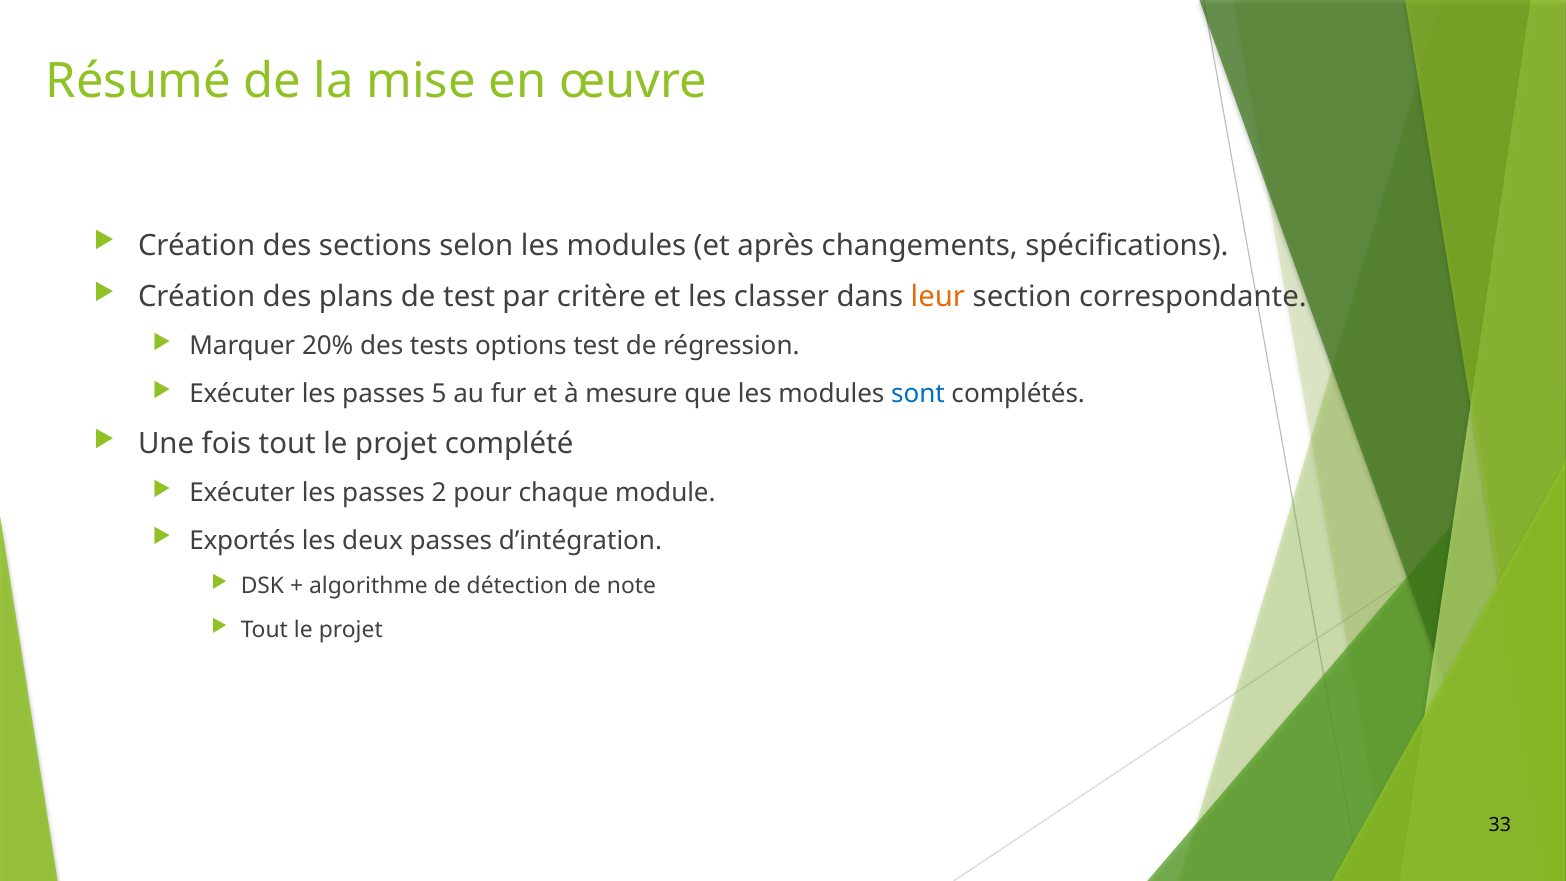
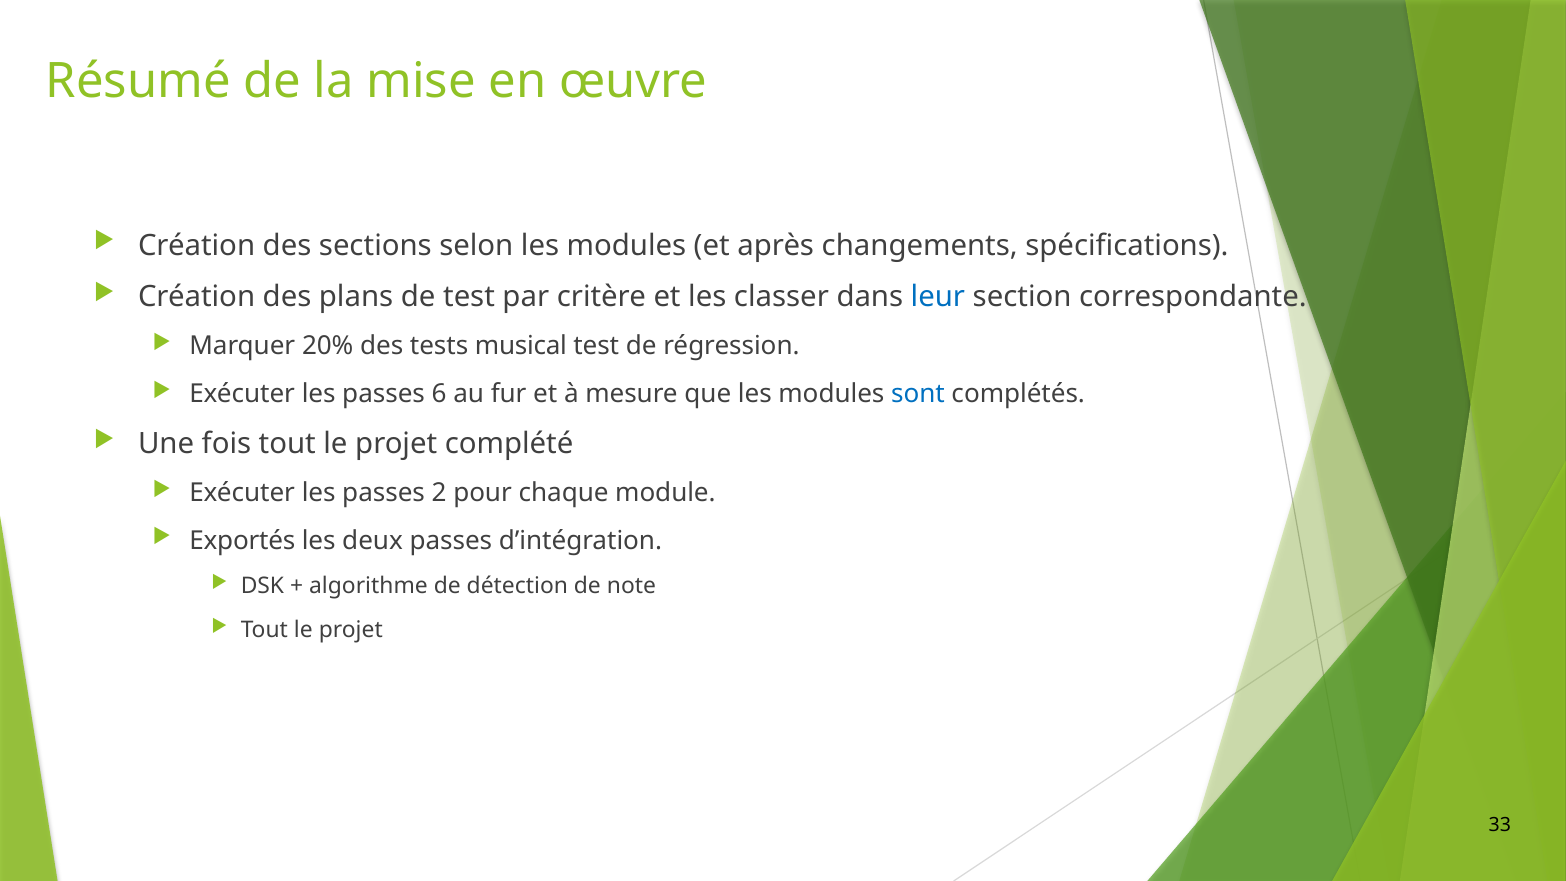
leur colour: orange -> blue (938, 297)
options: options -> musical (521, 346)
5: 5 -> 6 (439, 394)
